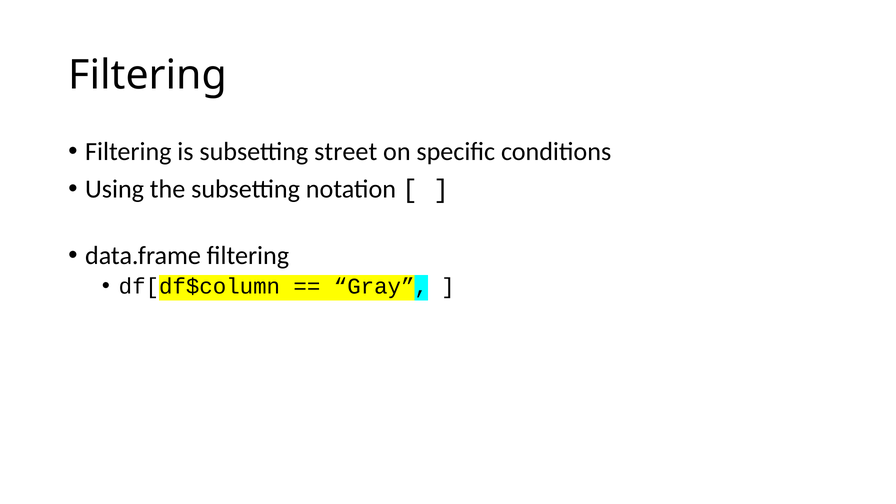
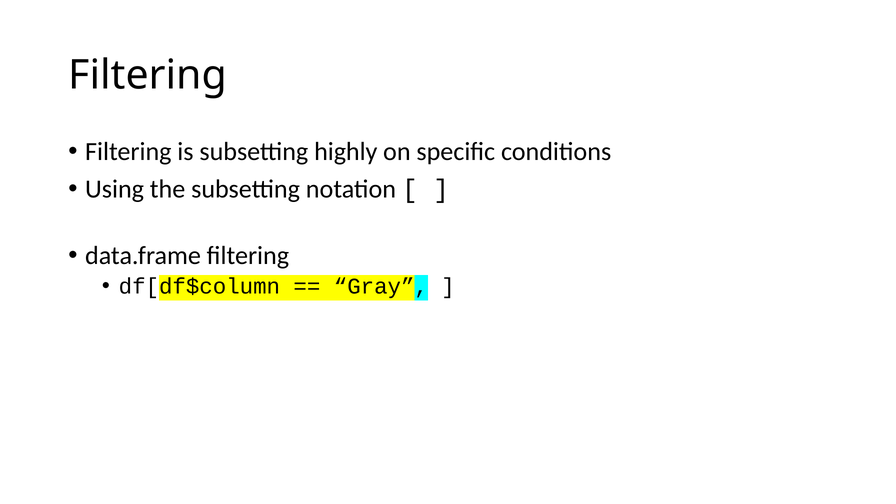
street: street -> highly (346, 151)
